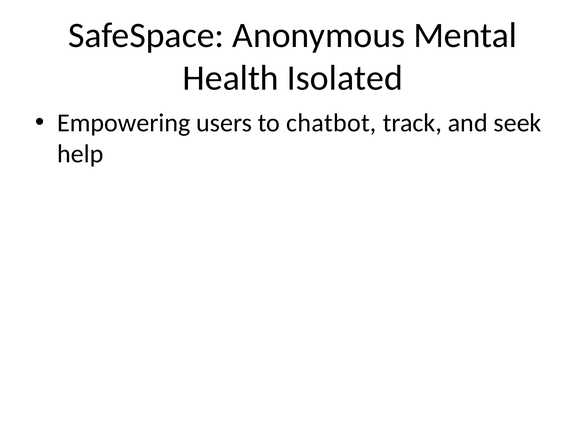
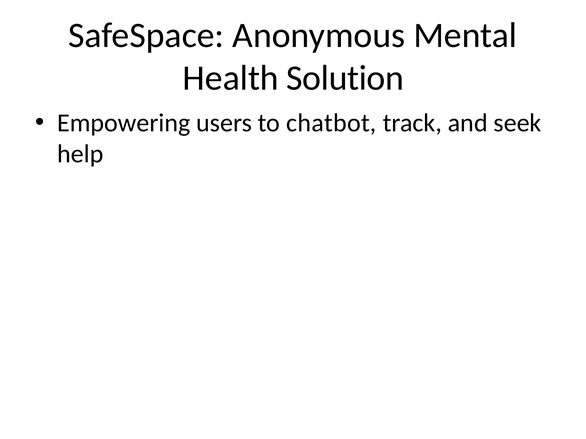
Isolated: Isolated -> Solution (345, 78)
